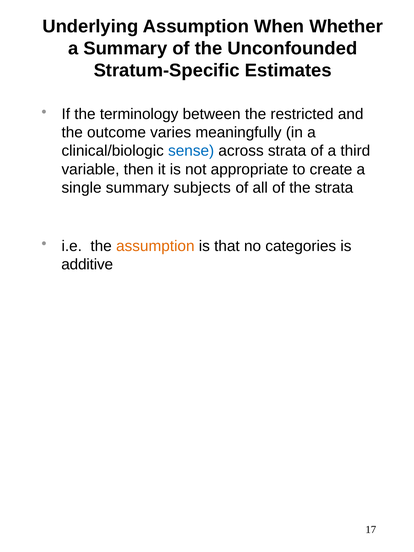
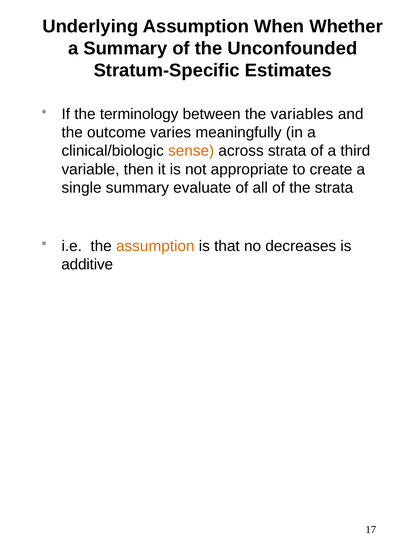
restricted: restricted -> variables (302, 114)
sense colour: blue -> orange (191, 151)
subjects: subjects -> evaluate (202, 188)
categories: categories -> decreases (301, 246)
